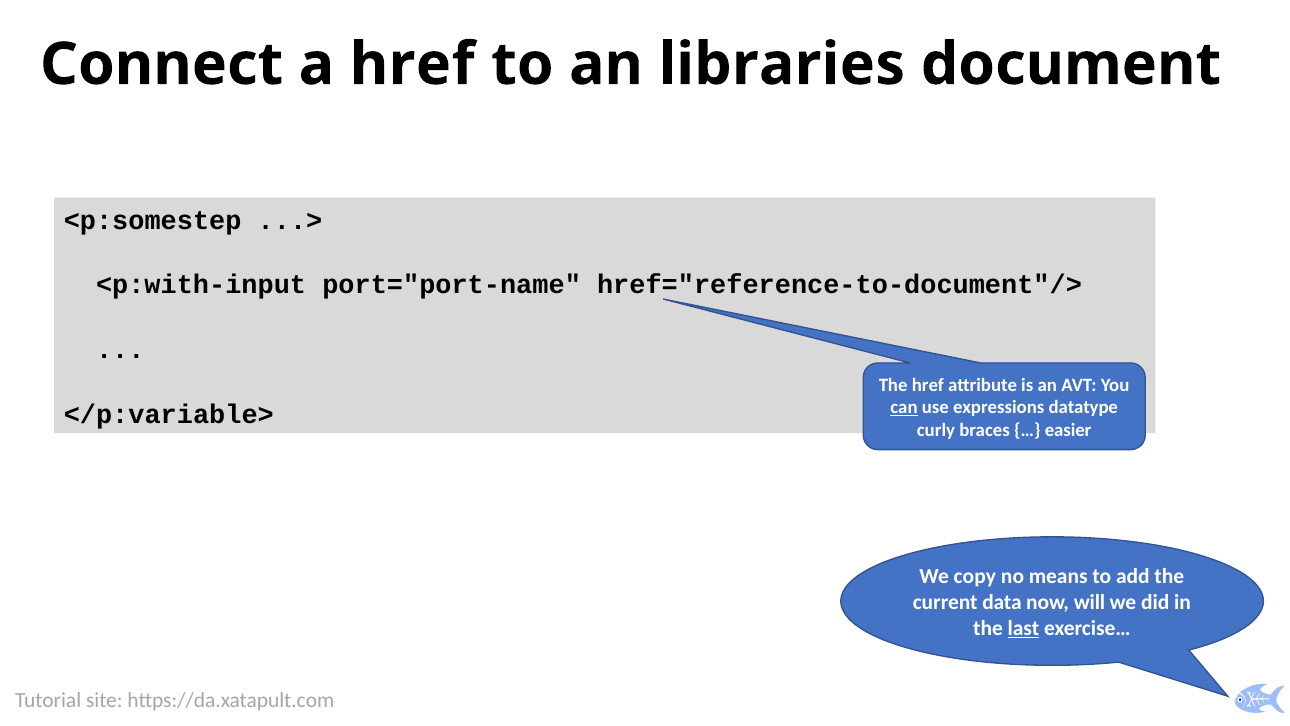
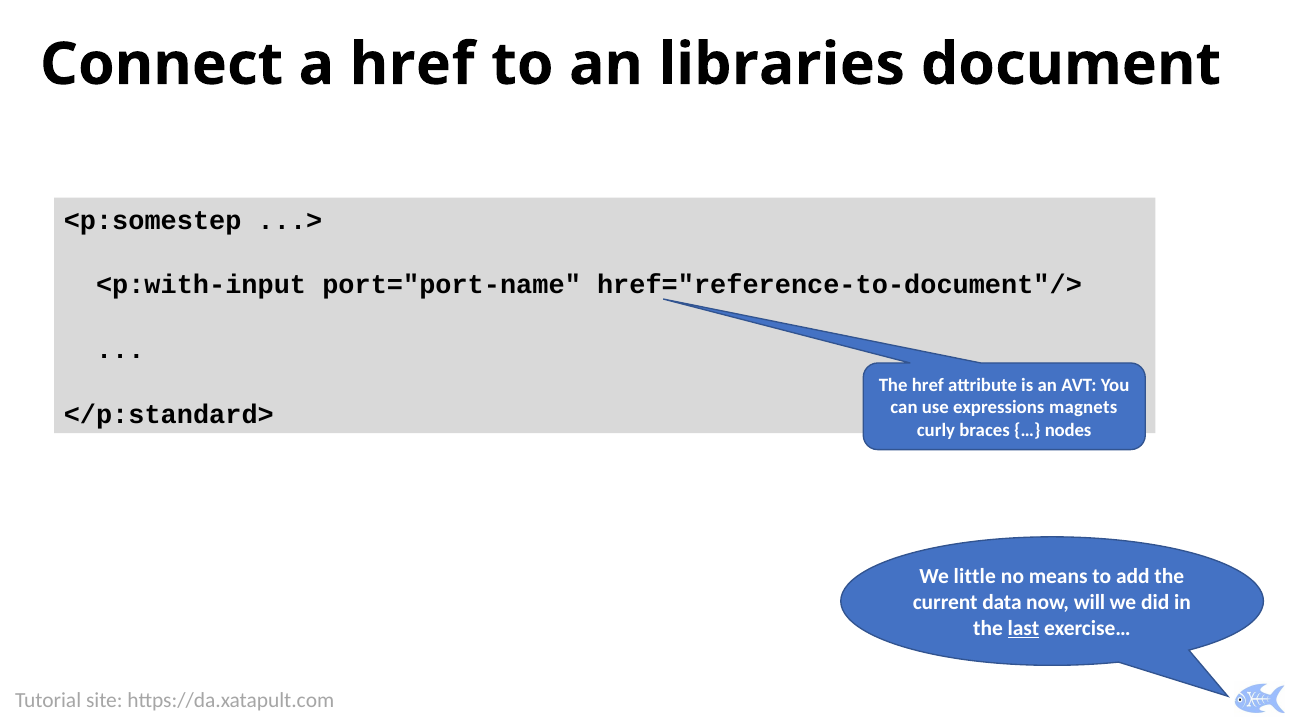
can underline: present -> none (904, 407)
datatype: datatype -> magnets (1083, 407)
</p:variable>: </p:variable> -> </p:standard> (169, 414)
easier: easier -> nodes (1068, 430)
copy: copy -> little (975, 576)
